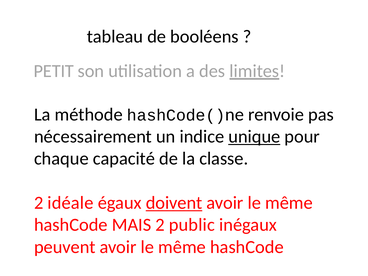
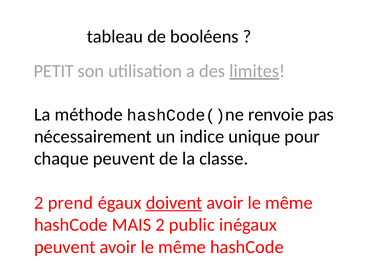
unique underline: present -> none (254, 137)
chaque capacité: capacité -> peuvent (124, 159)
idéale: idéale -> prend (70, 203)
